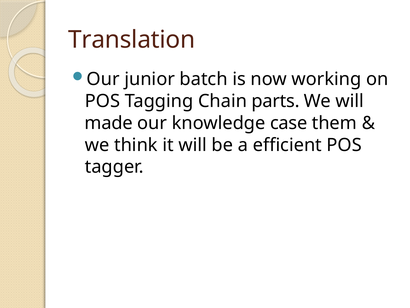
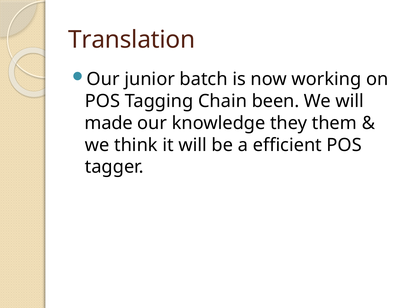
parts: parts -> been (275, 101)
case: case -> they (289, 123)
